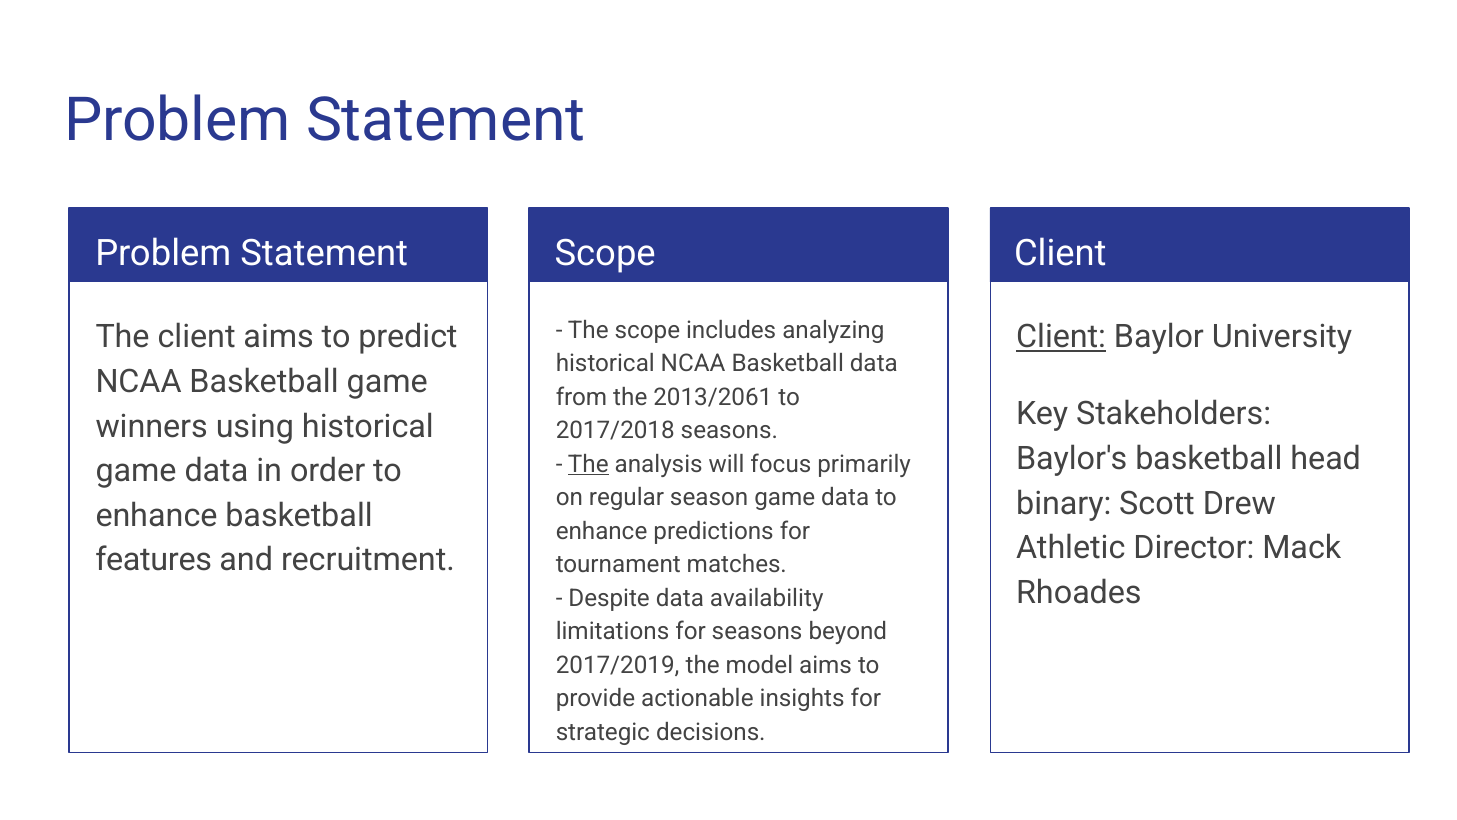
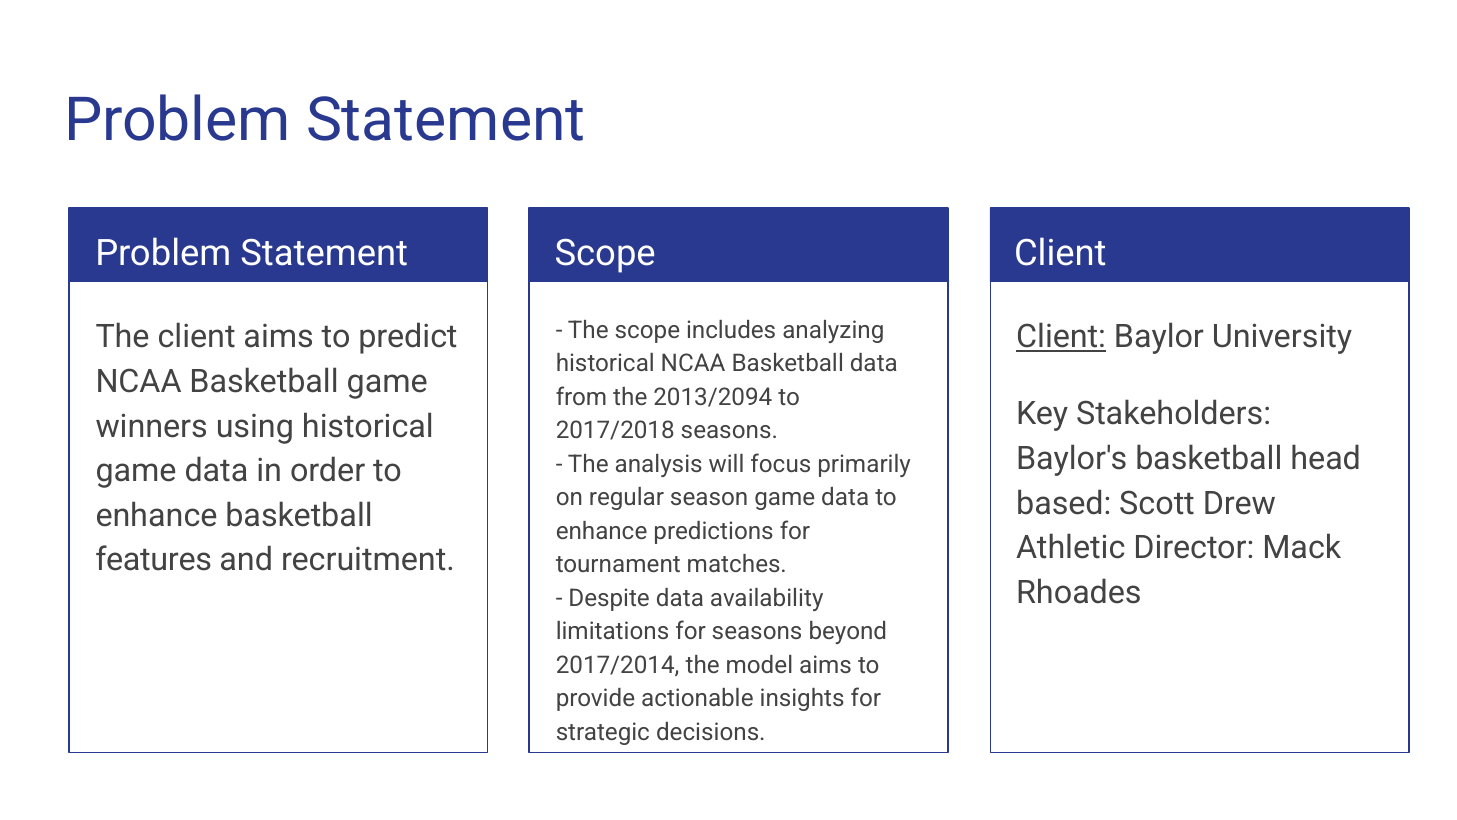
2013/2061: 2013/2061 -> 2013/2094 (713, 397)
The underline: present -> none (588, 464)
binary: binary -> based (1064, 503)
2017/2019: 2017/2019 -> 2017/2014 (618, 665)
